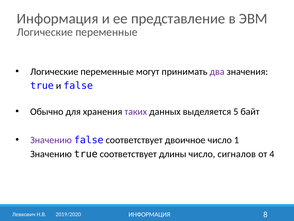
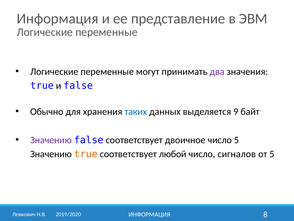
таких colour: purple -> blue (136, 111)
5: 5 -> 9 (236, 111)
число 1: 1 -> 5 (236, 140)
true colour: black -> orange (86, 154)
длины: длины -> любой (173, 154)
от 4: 4 -> 5 (272, 154)
